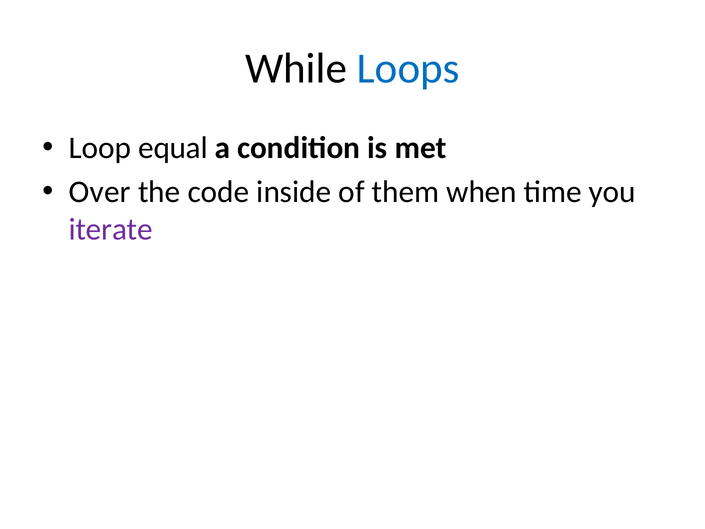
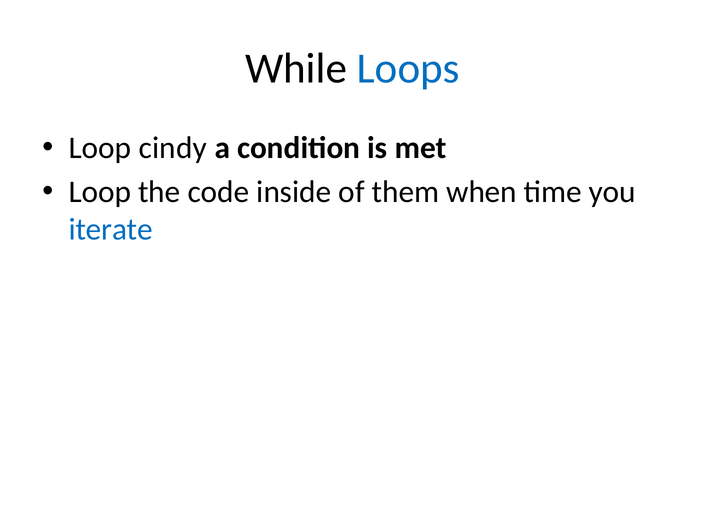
equal: equal -> cindy (173, 148)
Over: Over -> Loop (100, 192)
iterate colour: purple -> blue (111, 229)
